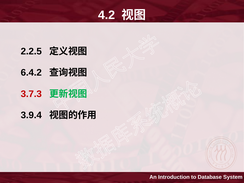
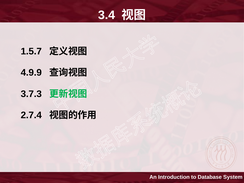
4.2: 4.2 -> 3.4 (107, 15)
2.2.5: 2.2.5 -> 1.5.7 (31, 51)
6.4.2: 6.4.2 -> 4.9.9 (31, 73)
3.7.3 colour: red -> black (31, 94)
3.9.4: 3.9.4 -> 2.7.4 (31, 115)
